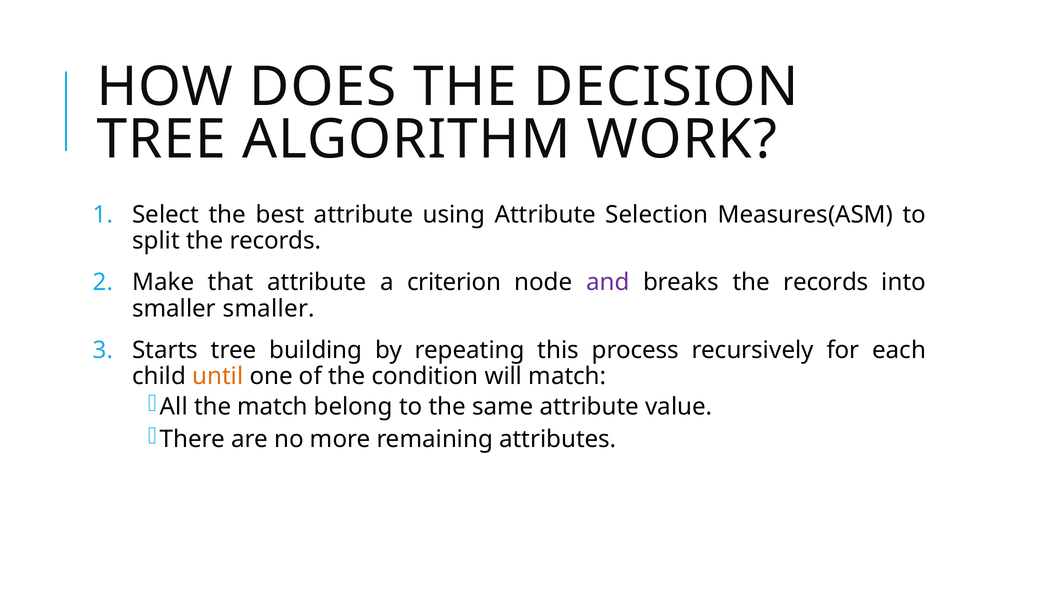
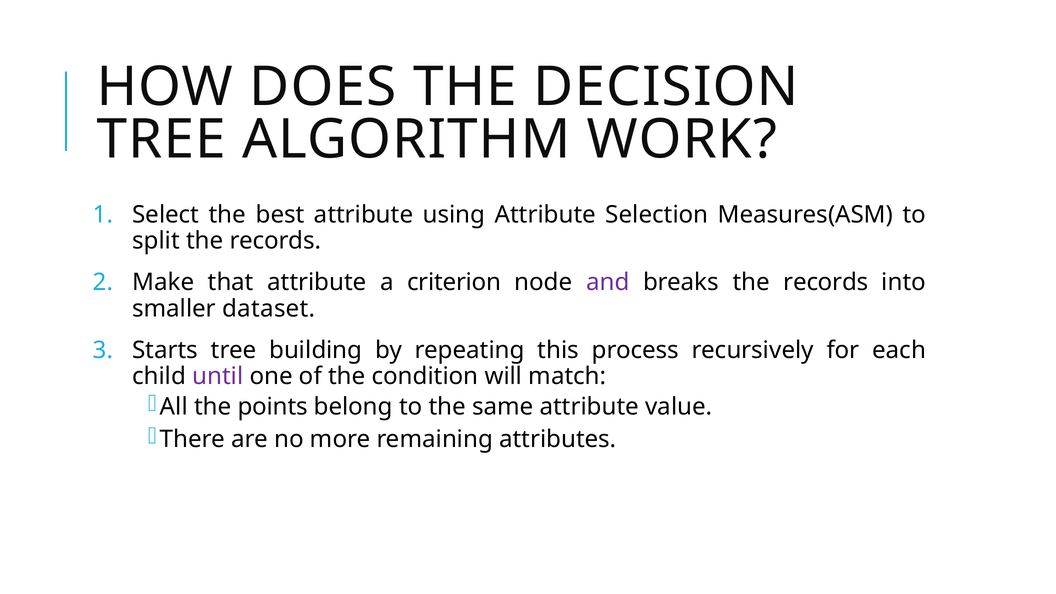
smaller smaller: smaller -> dataset (269, 309)
until colour: orange -> purple (218, 376)
the match: match -> points (273, 407)
